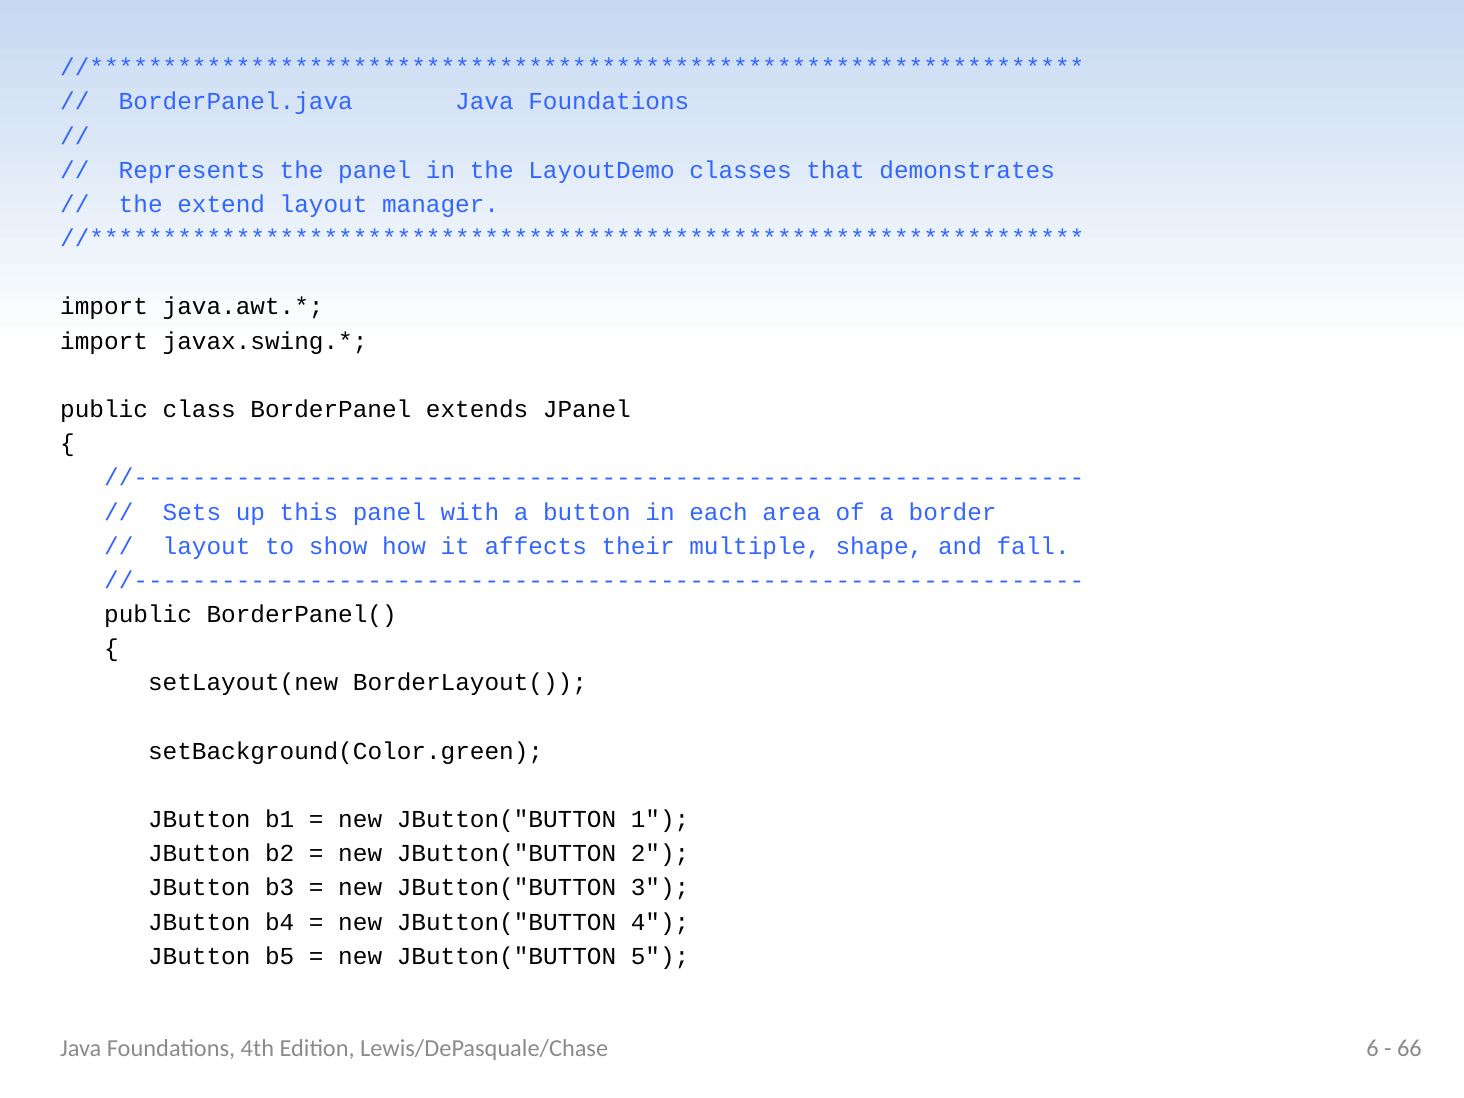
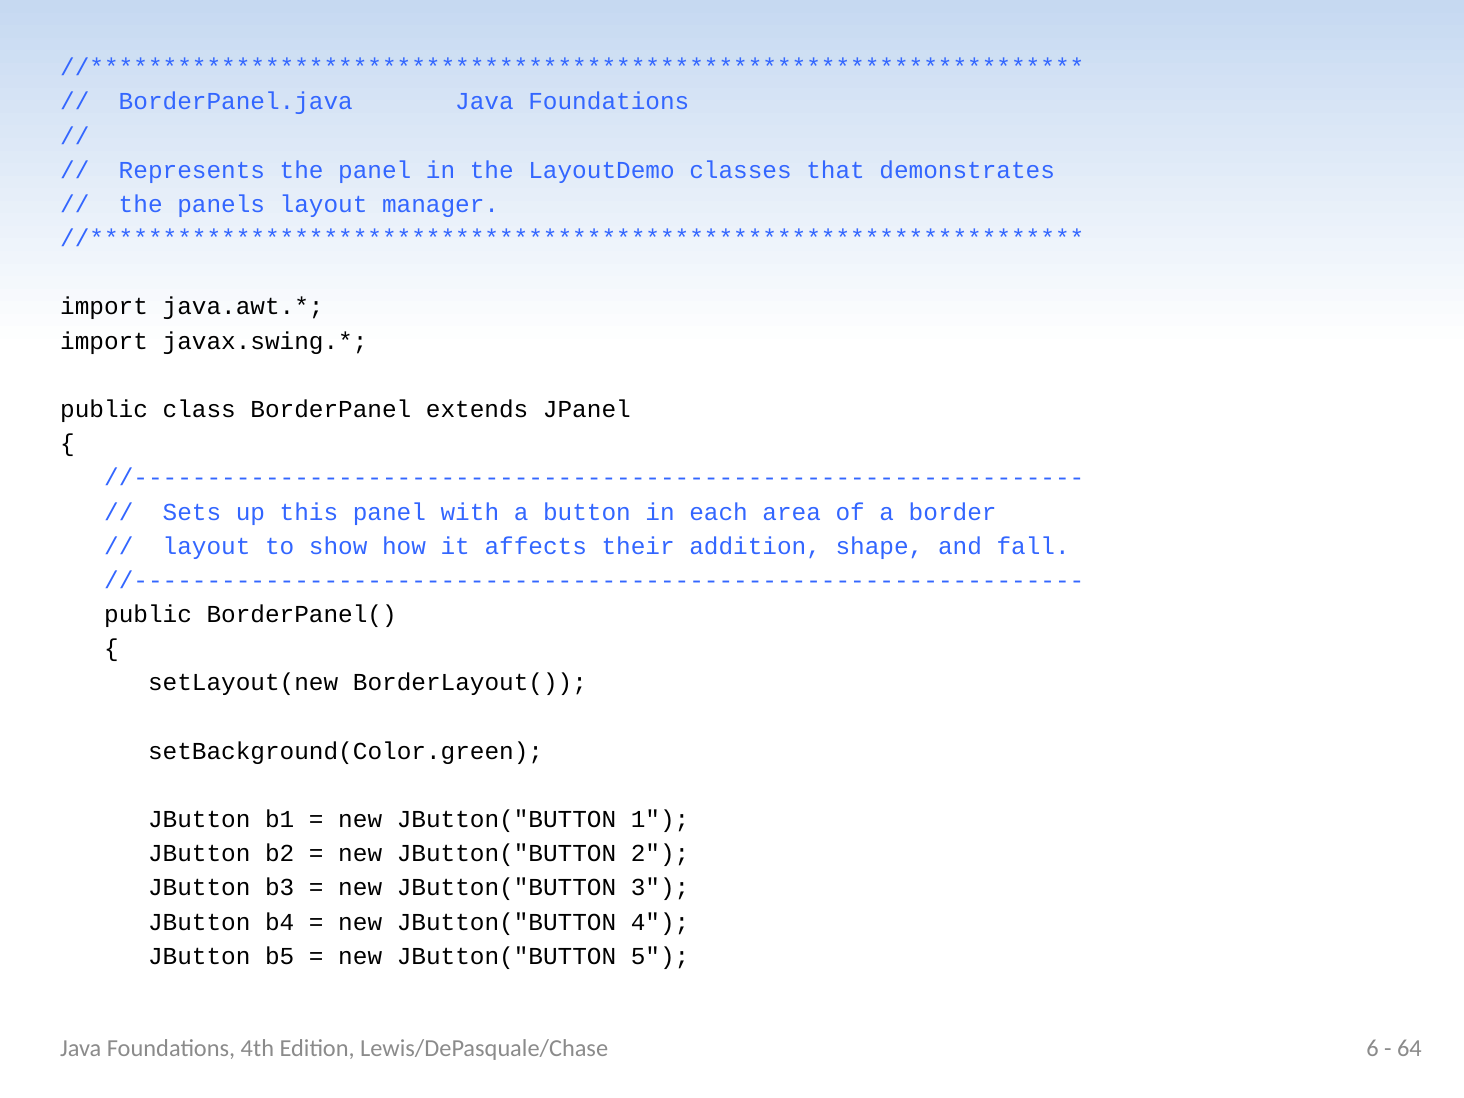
extend: extend -> panels (221, 204)
multiple: multiple -> addition (755, 546)
66: 66 -> 64 (1409, 1048)
